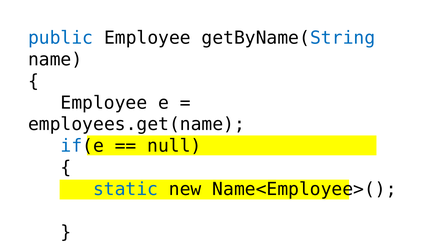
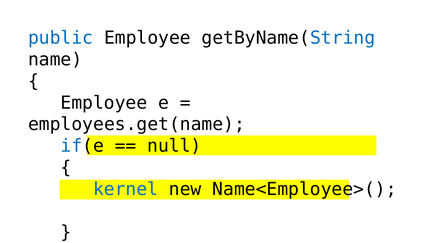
static: static -> kernel (126, 190)
